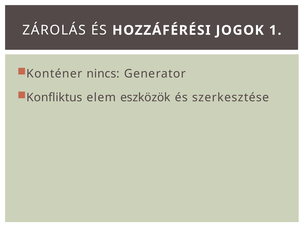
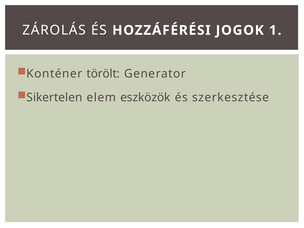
nincs: nincs -> törölt (103, 74)
Konfliktus: Konfliktus -> Sikertelen (54, 97)
